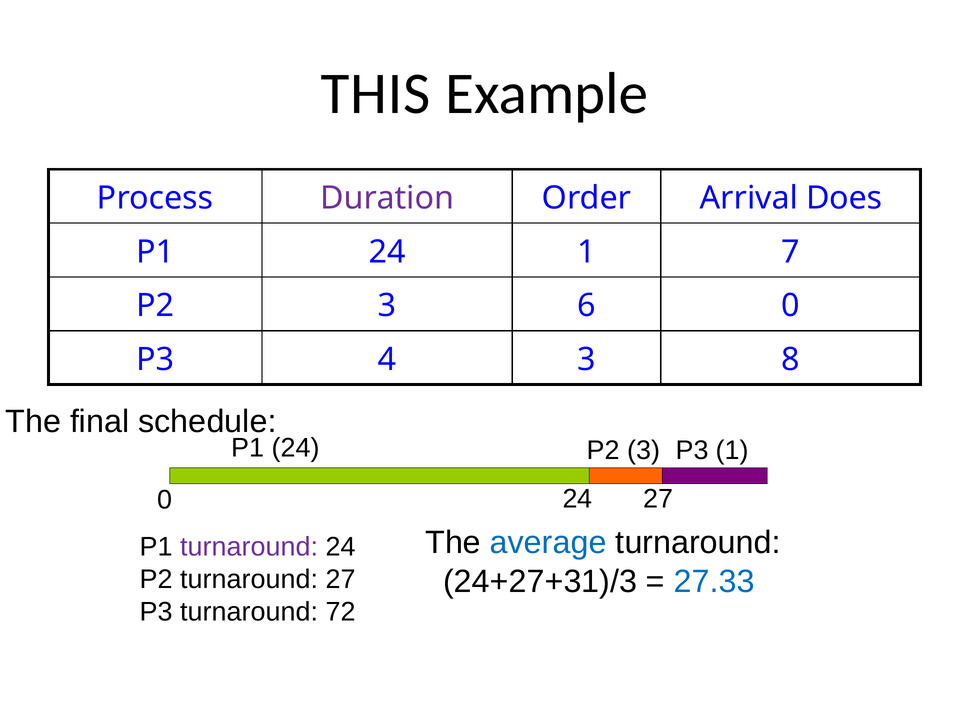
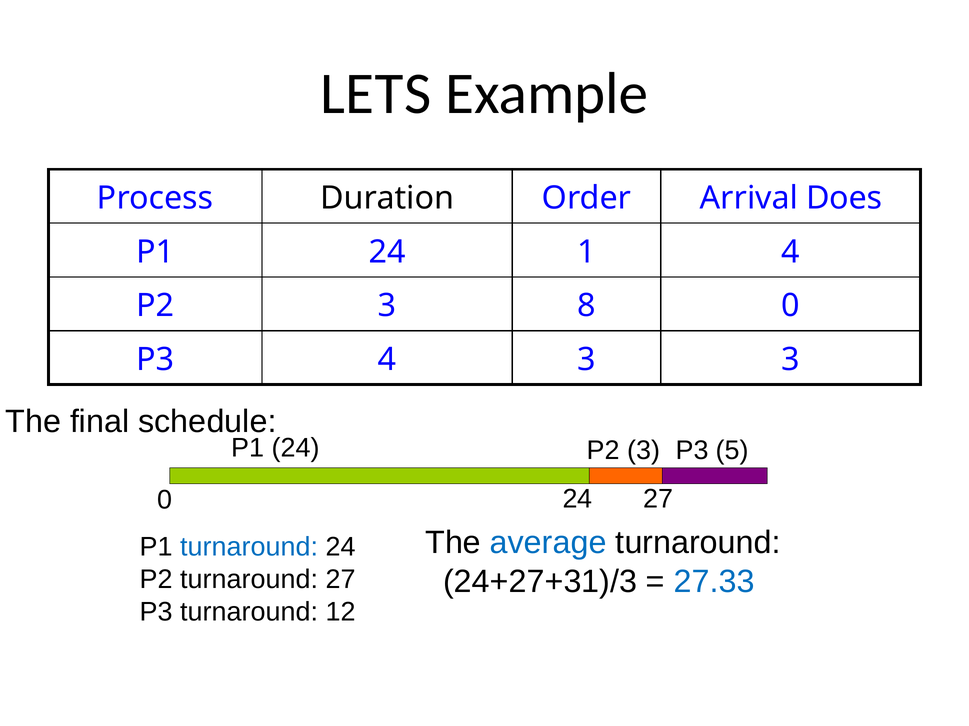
THIS: THIS -> LETS (376, 94)
Duration colour: purple -> black (387, 198)
1 7: 7 -> 4 (791, 252)
6: 6 -> 8 (587, 306)
3 8: 8 -> 3 (791, 360)
P3 1: 1 -> 5 (732, 451)
turnaround colour: purple -> blue (249, 548)
72: 72 -> 12 (341, 612)
